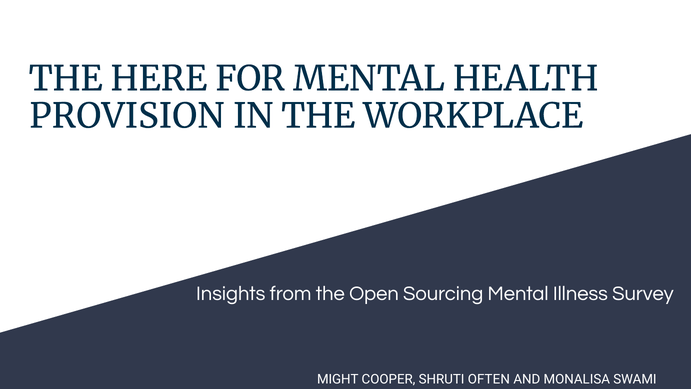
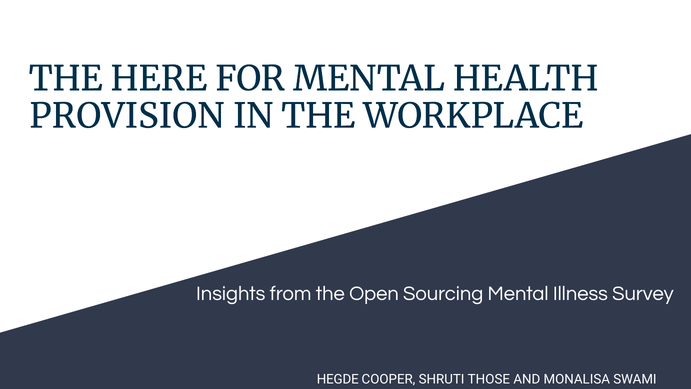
MIGHT: MIGHT -> HEGDE (338, 379)
OFTEN: OFTEN -> THOSE (489, 379)
